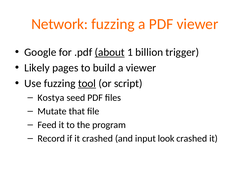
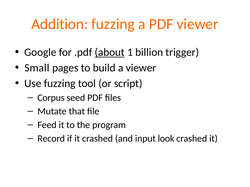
Network: Network -> Addition (60, 24)
Likely: Likely -> Small (37, 68)
tool underline: present -> none (87, 84)
Kostya: Kostya -> Corpus (51, 98)
